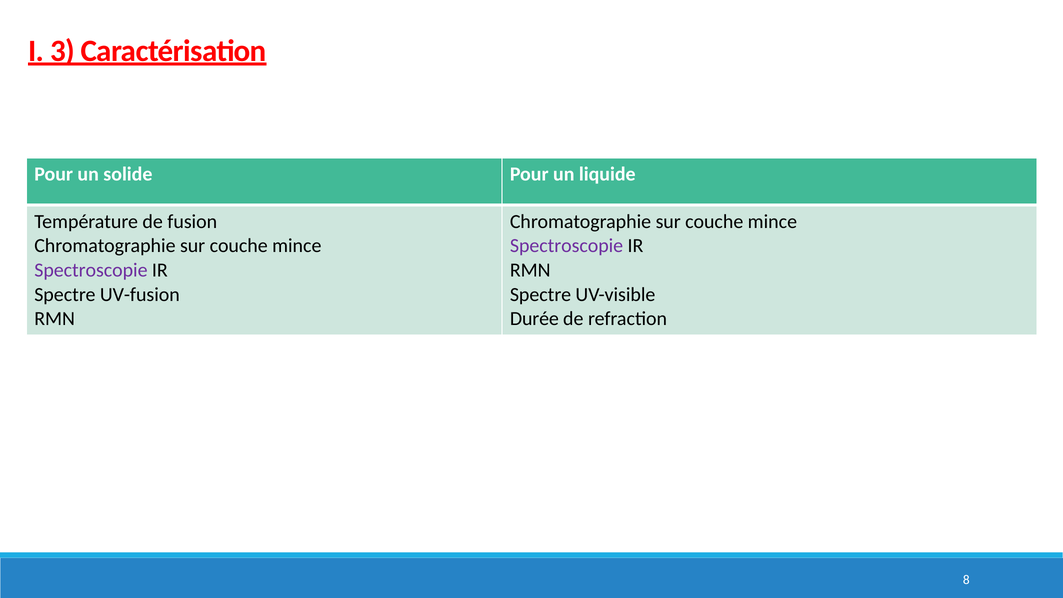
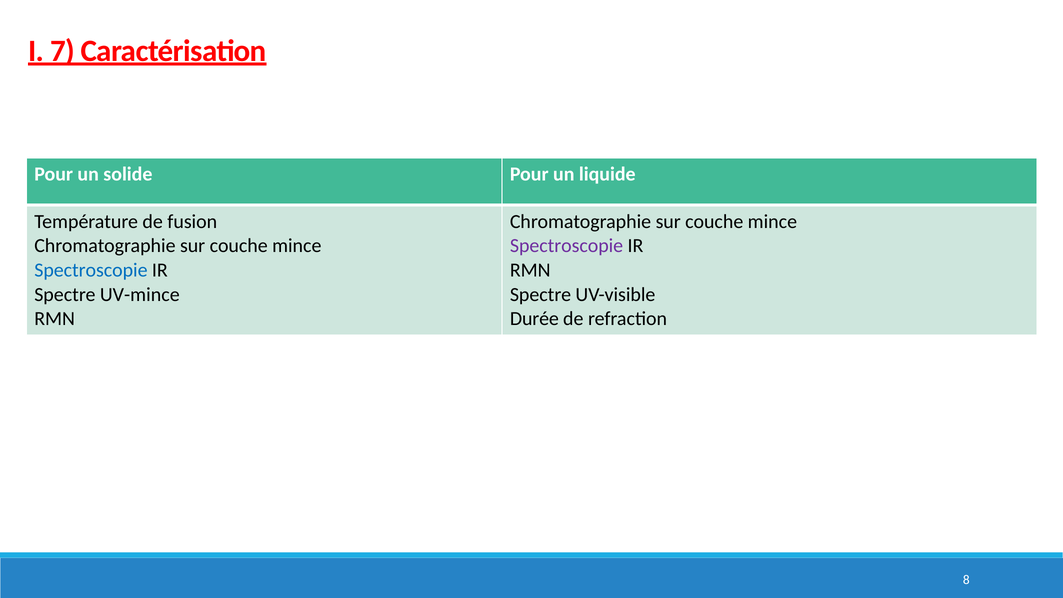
3: 3 -> 7 (63, 51)
Spectroscopie colour: purple -> blue (91, 270)
UV-fusion: UV-fusion -> UV-mince (140, 294)
